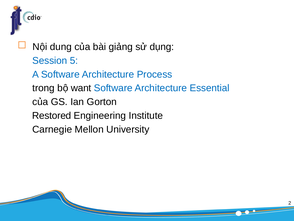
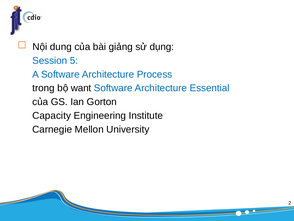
Restored: Restored -> Capacity (52, 115)
